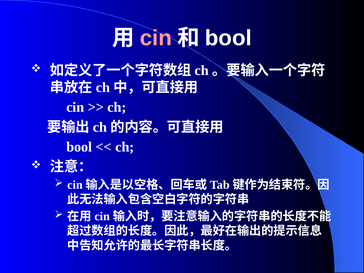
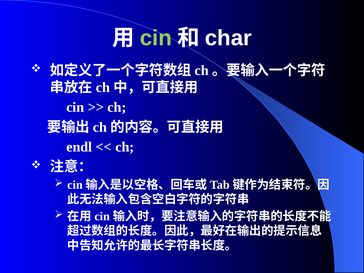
cin colour: pink -> light green (156, 38)
bool: bool -> char (228, 38)
bool: bool -> endl (79, 147)
